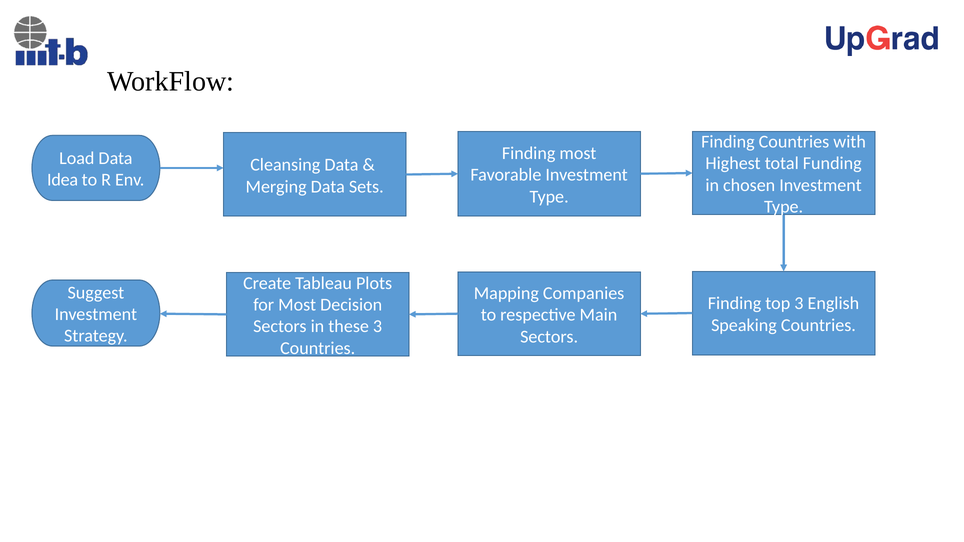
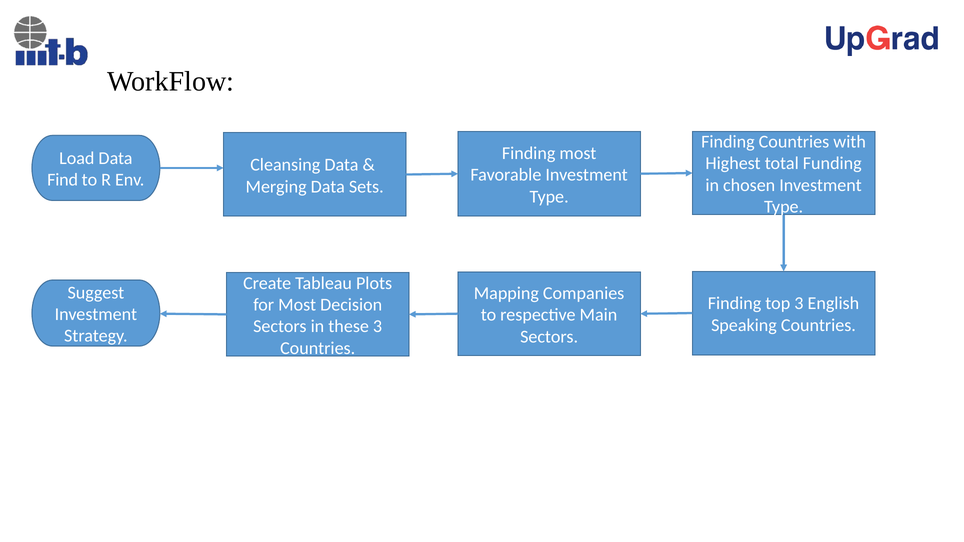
Idea: Idea -> Find (63, 180)
